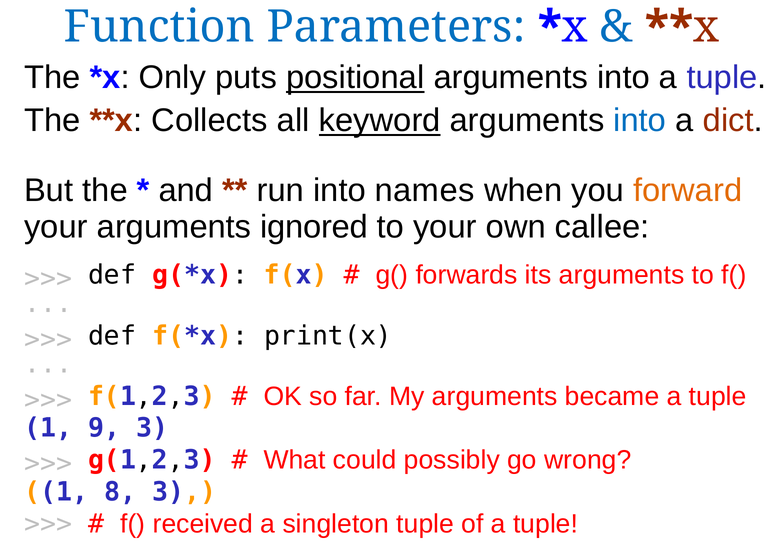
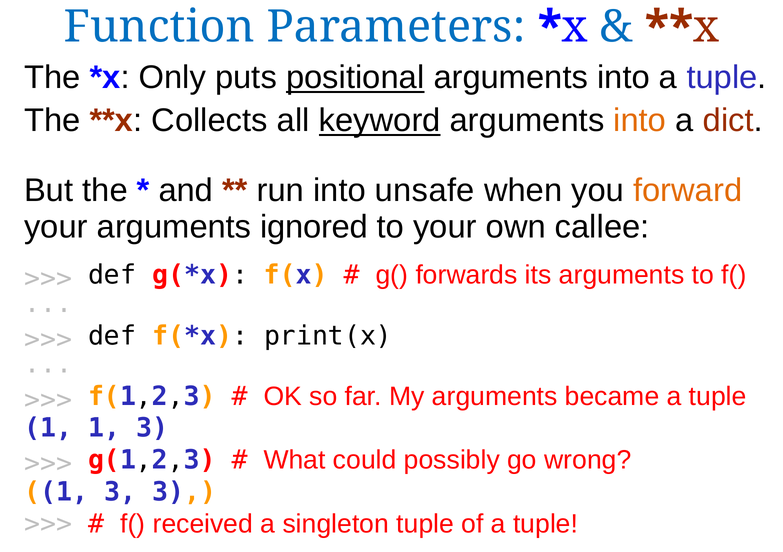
into colour: blue -> orange (640, 121)
names: names -> unsafe (425, 190)
1 9: 9 -> 1 (104, 428)
8: 8 -> 3 (120, 492)
